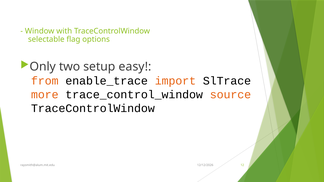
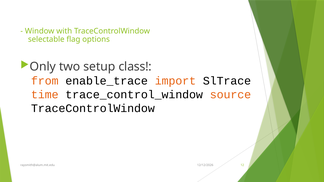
easy: easy -> class (135, 67)
more: more -> time (45, 95)
